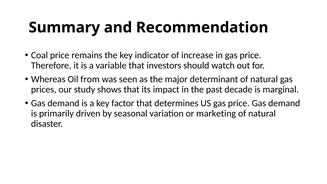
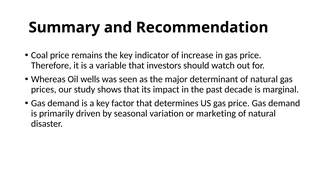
from: from -> wells (90, 79)
